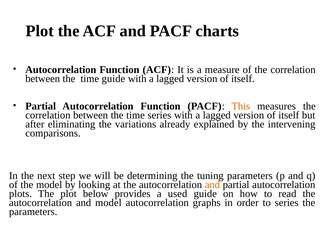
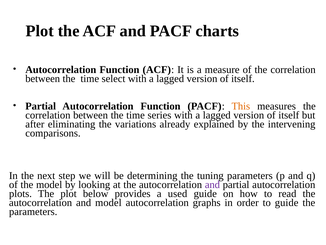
time guide: guide -> select (113, 79)
and colour: orange -> purple (212, 184)
to series: series -> guide (287, 202)
